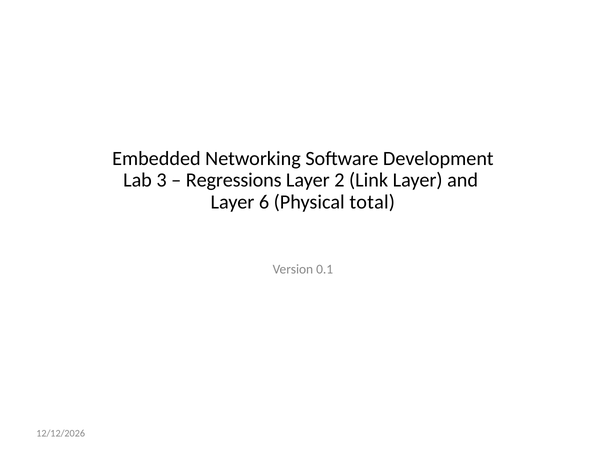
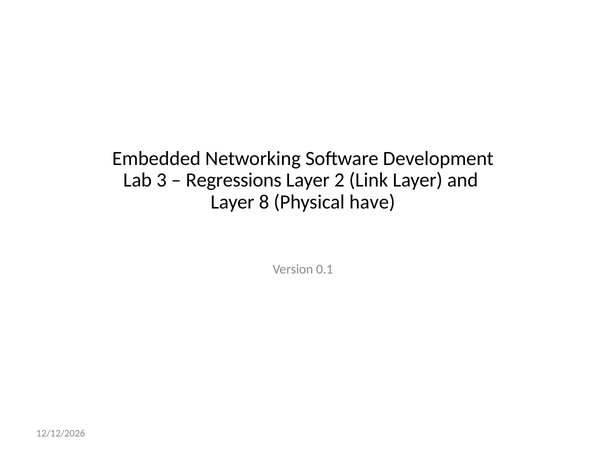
6: 6 -> 8 (264, 202)
total: total -> have (372, 202)
